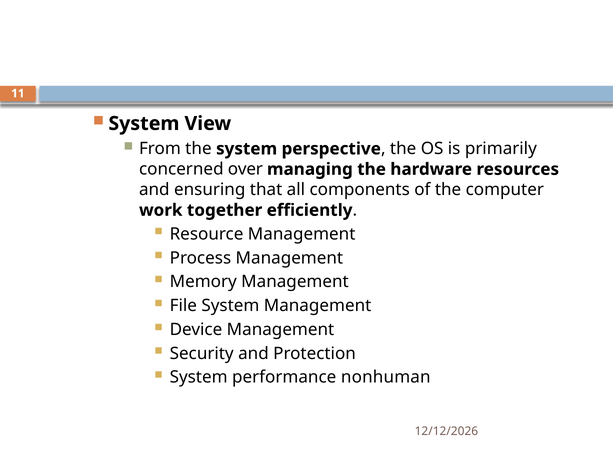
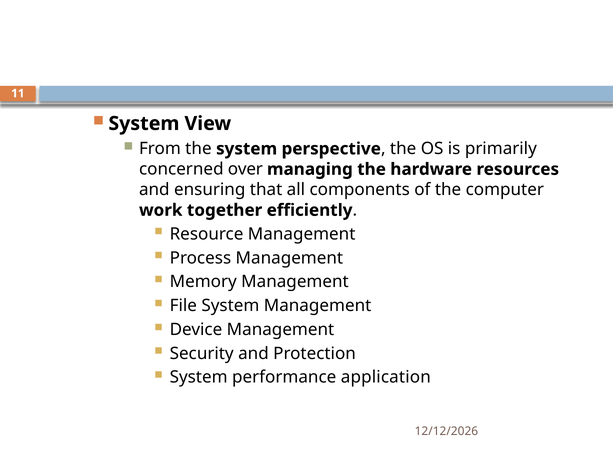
nonhuman: nonhuman -> application (386, 377)
